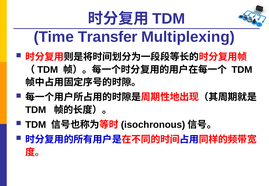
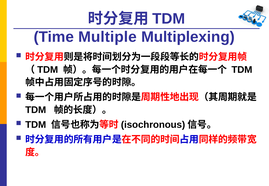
Transfer: Transfer -> Multiple (108, 37)
